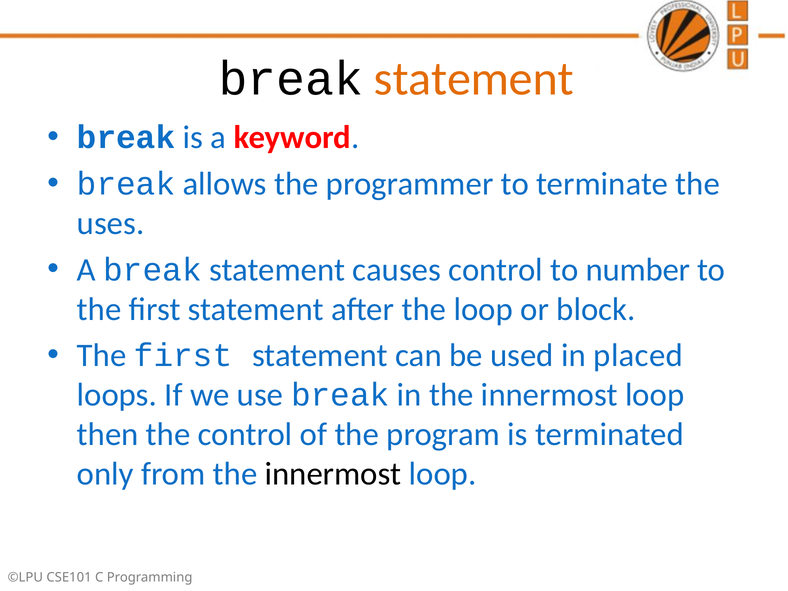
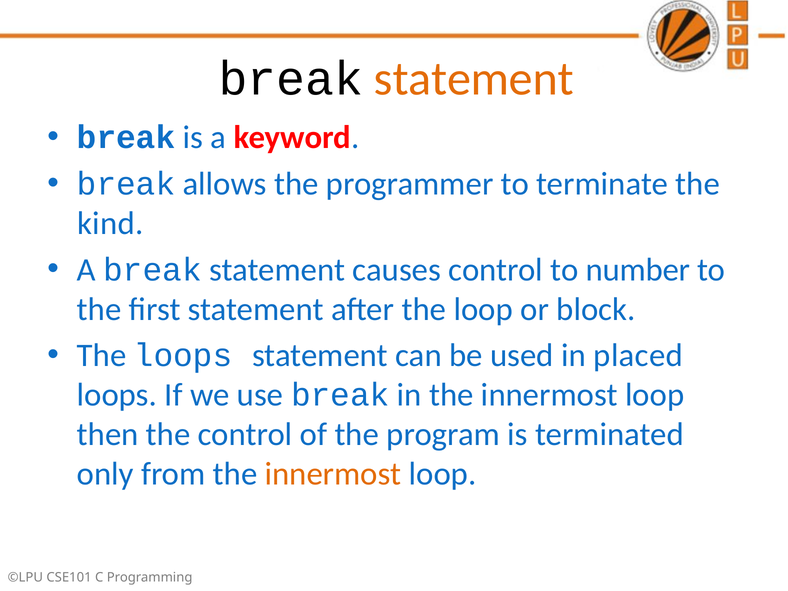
uses: uses -> kind (110, 223)
first: first -> loops (183, 356)
innermost colour: black -> orange (333, 474)
